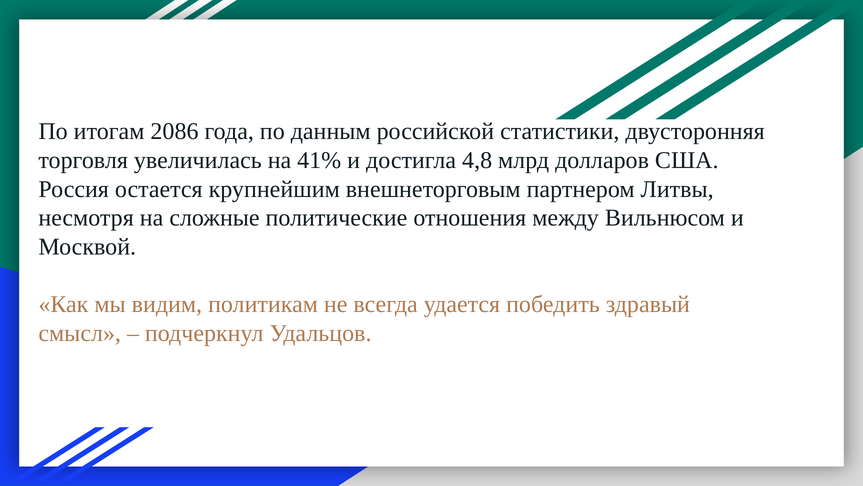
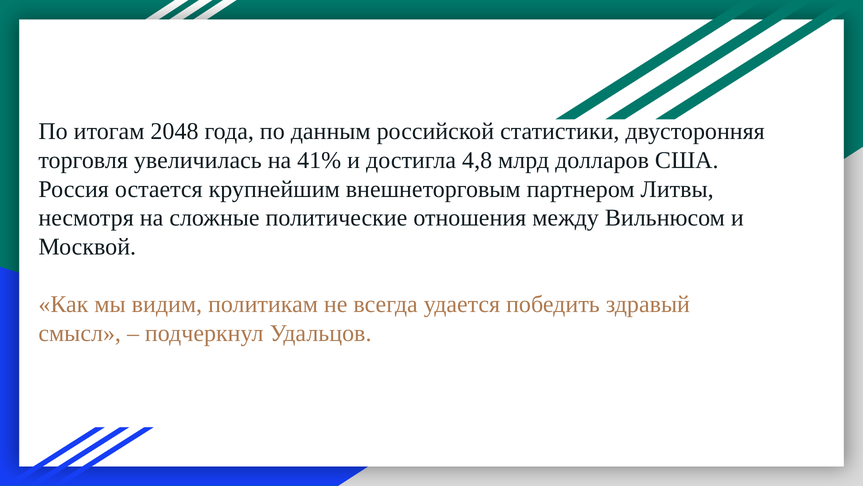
2086: 2086 -> 2048 (174, 131)
